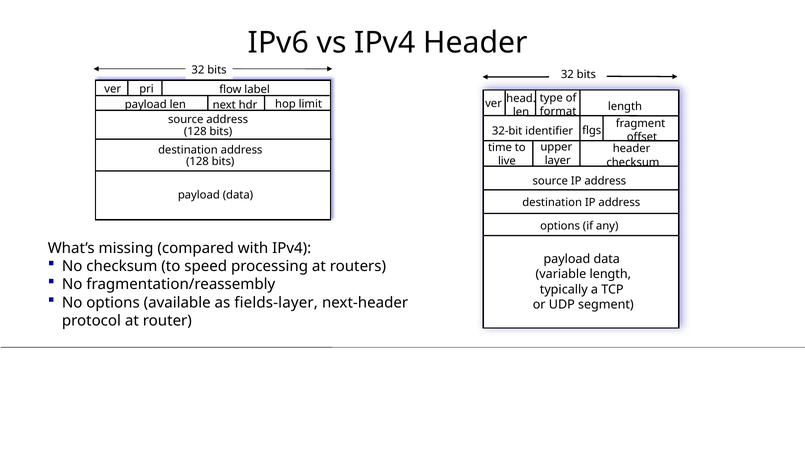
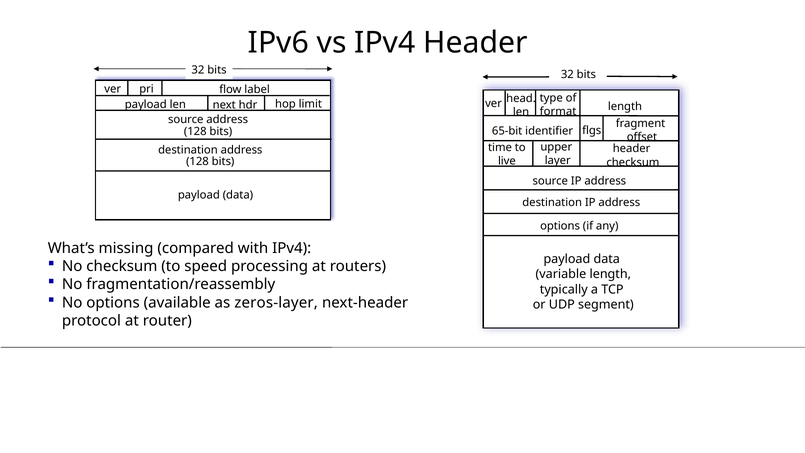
32-bit: 32-bit -> 65-bit (507, 131)
fields-layer: fields-layer -> zeros-layer (276, 302)
